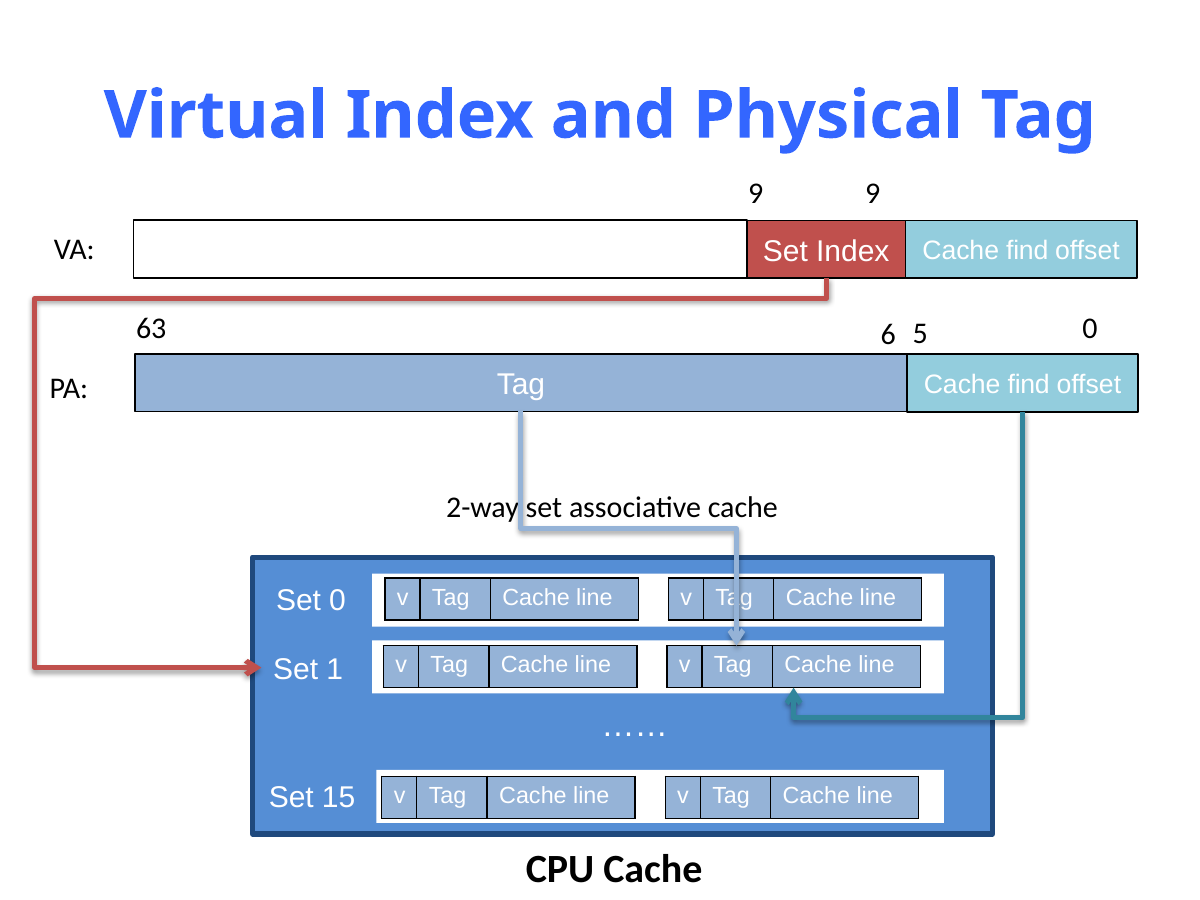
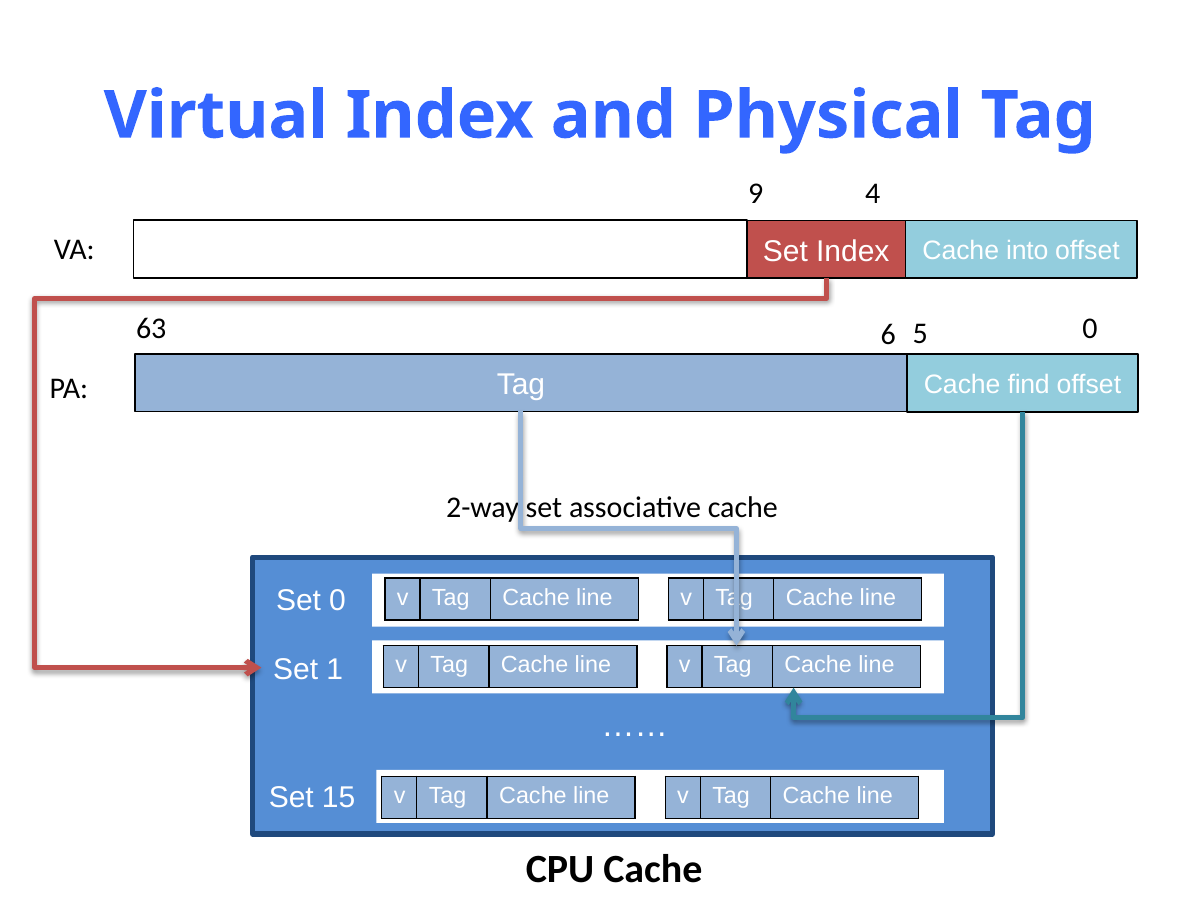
9 9: 9 -> 4 (873, 193)
find: find -> into (1027, 251)
